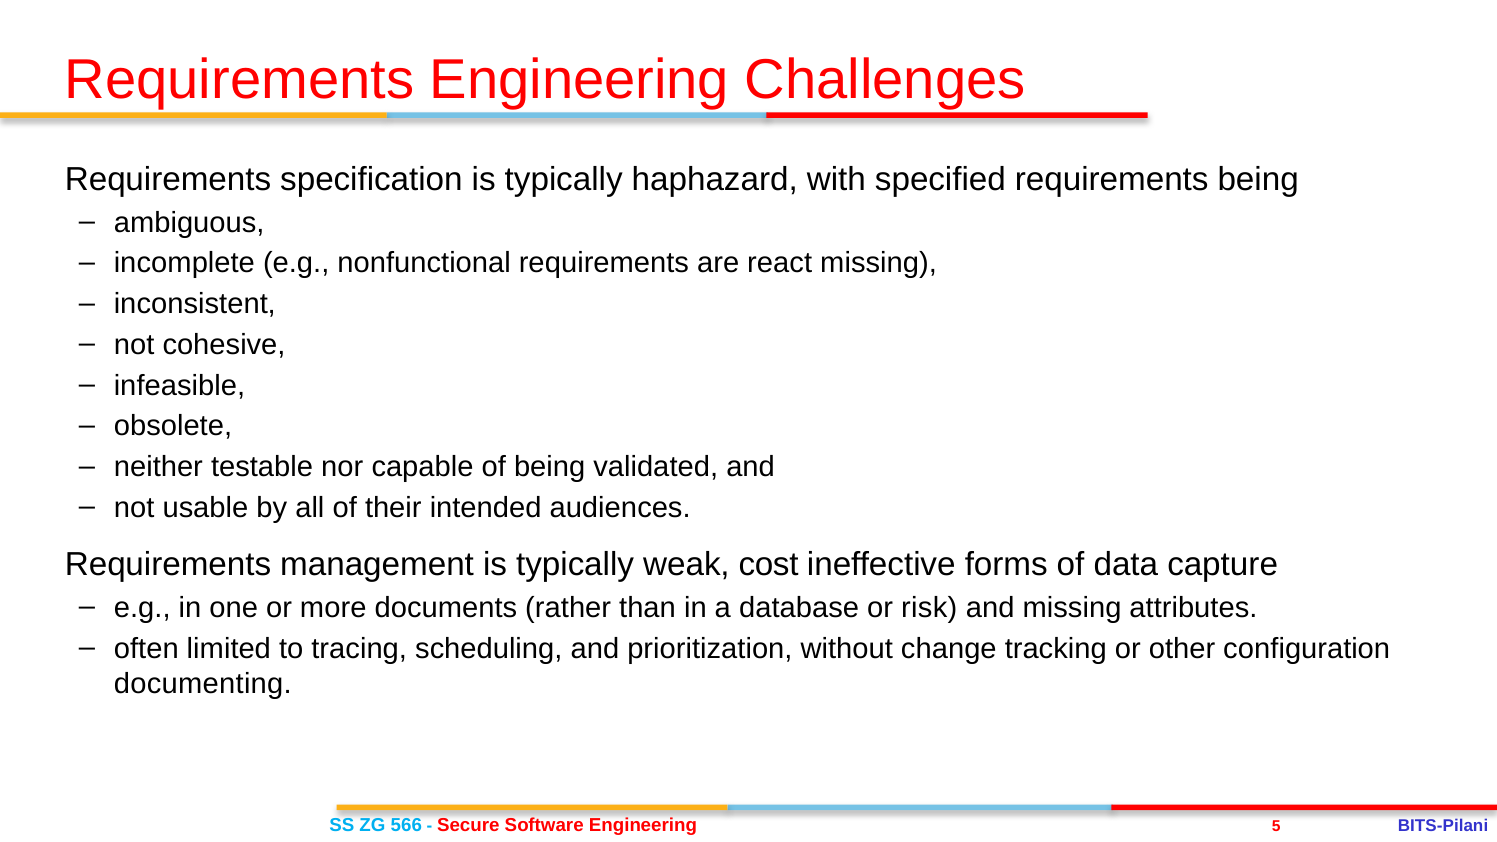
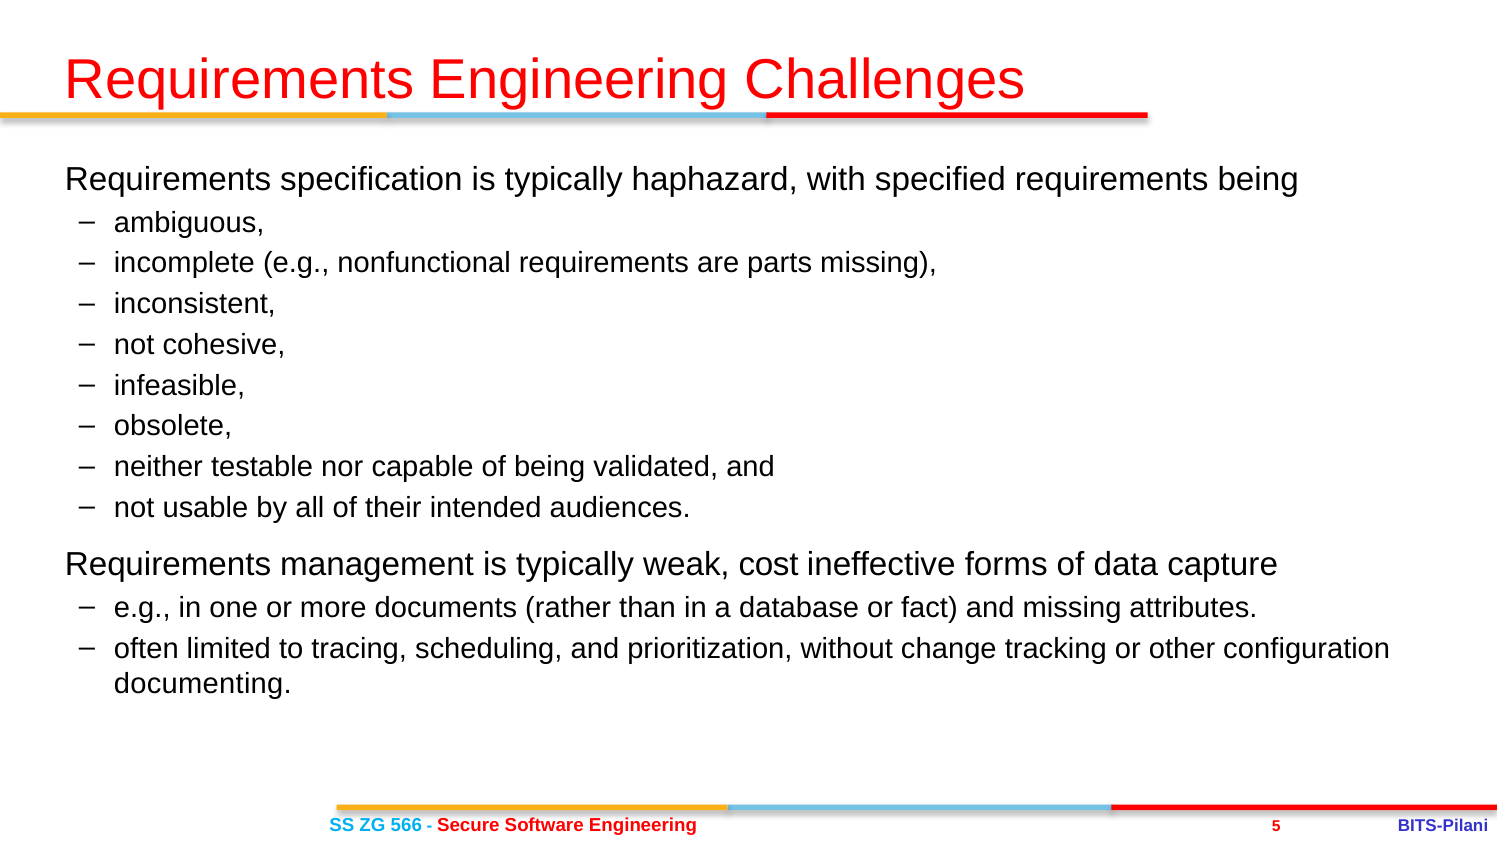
react: react -> parts (780, 263)
risk: risk -> fact (929, 608)
